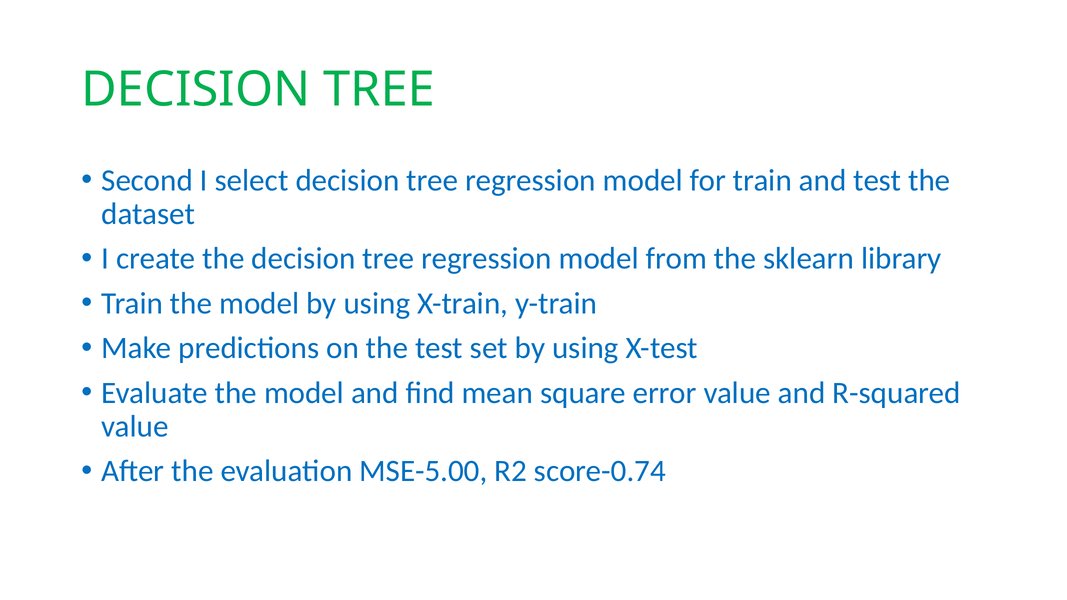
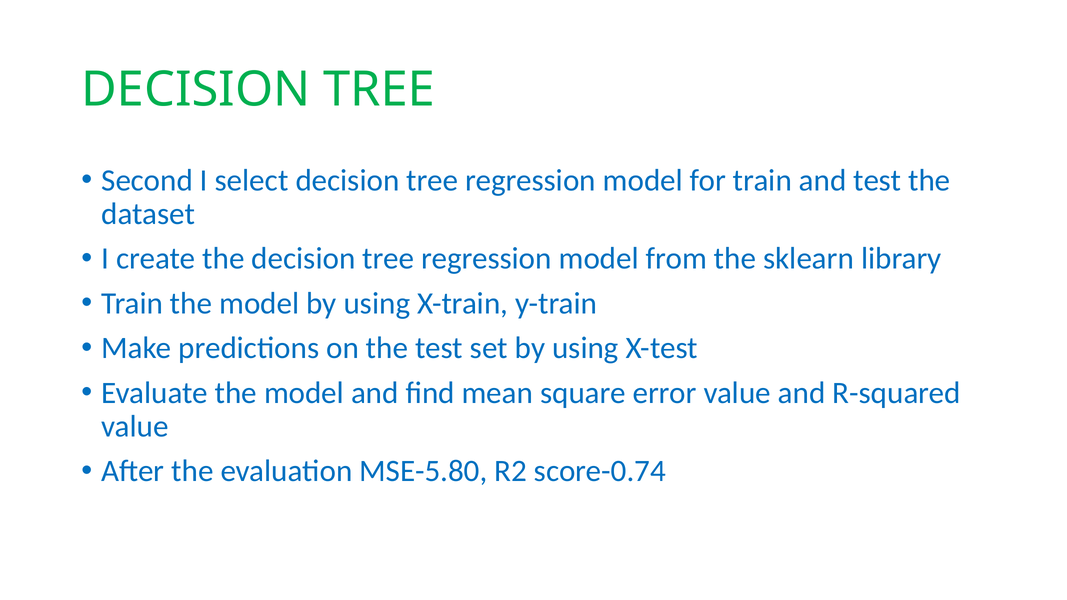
MSE-5.00: MSE-5.00 -> MSE-5.80 (423, 471)
